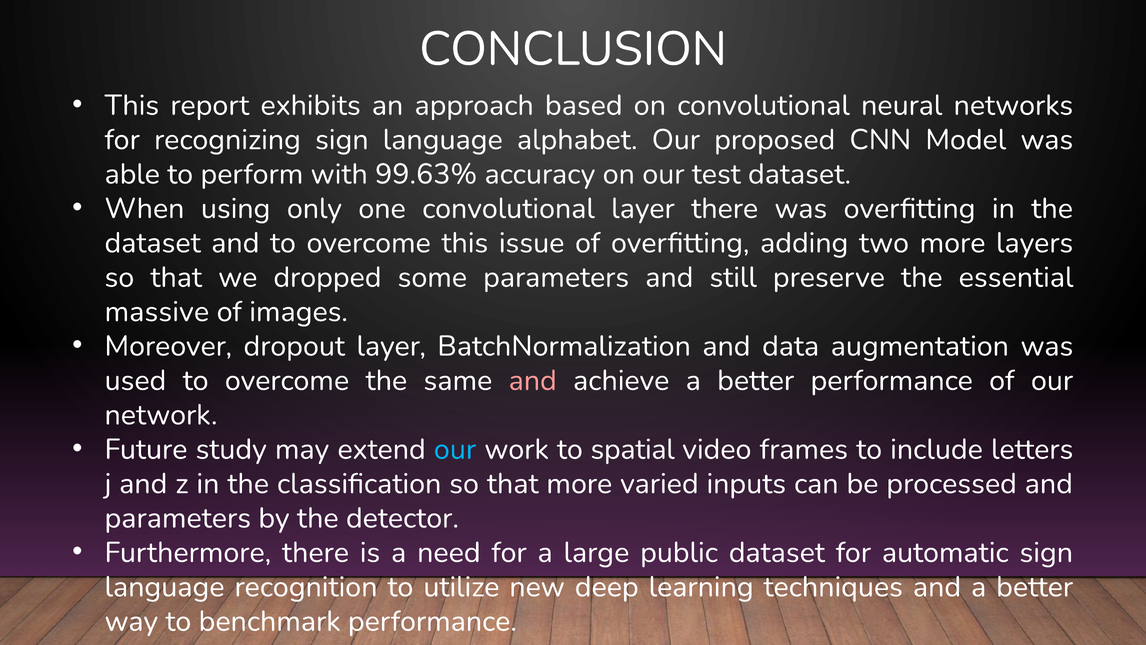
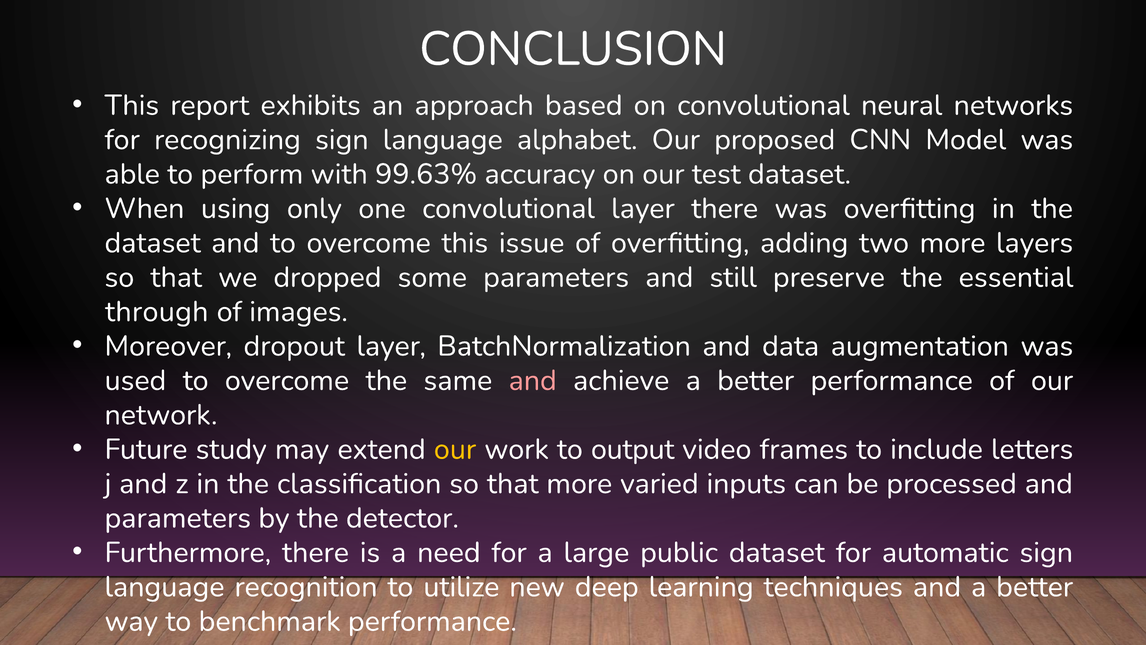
massive: massive -> through (157, 311)
our colour: light blue -> yellow (455, 449)
spatial: spatial -> output (633, 449)
